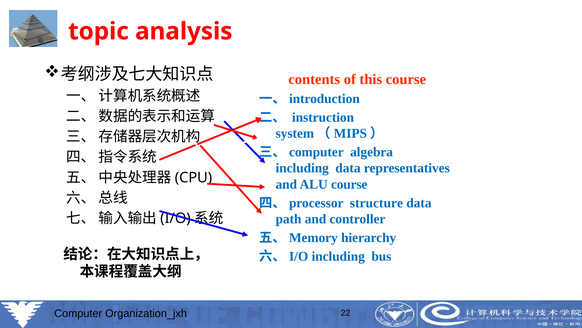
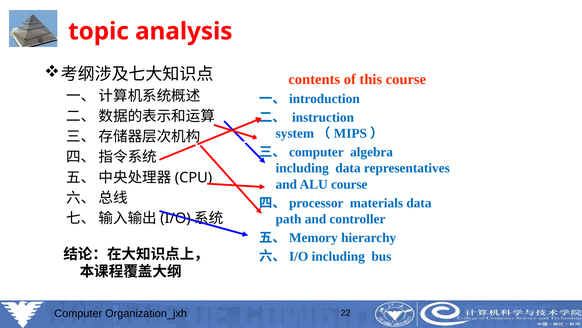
structure: structure -> materials (376, 203)
